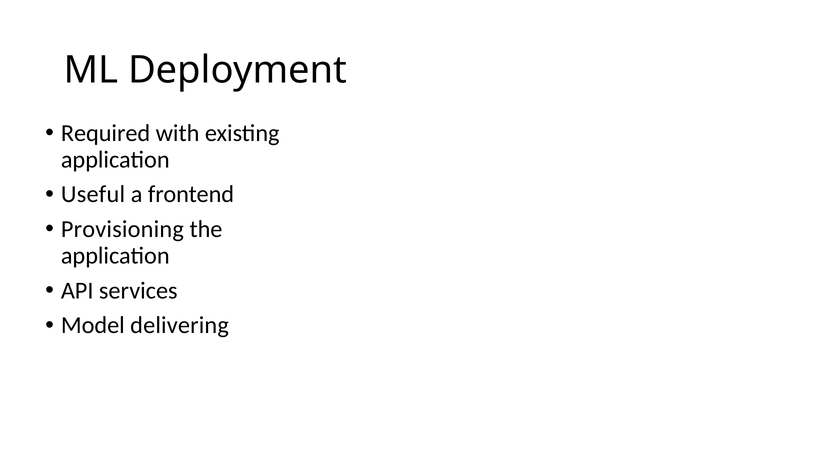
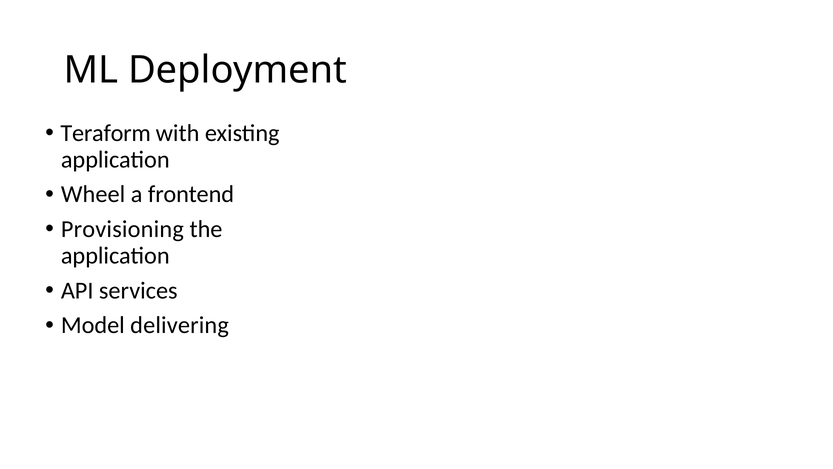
Required: Required -> Teraform (106, 133)
Useful: Useful -> Wheel (93, 194)
